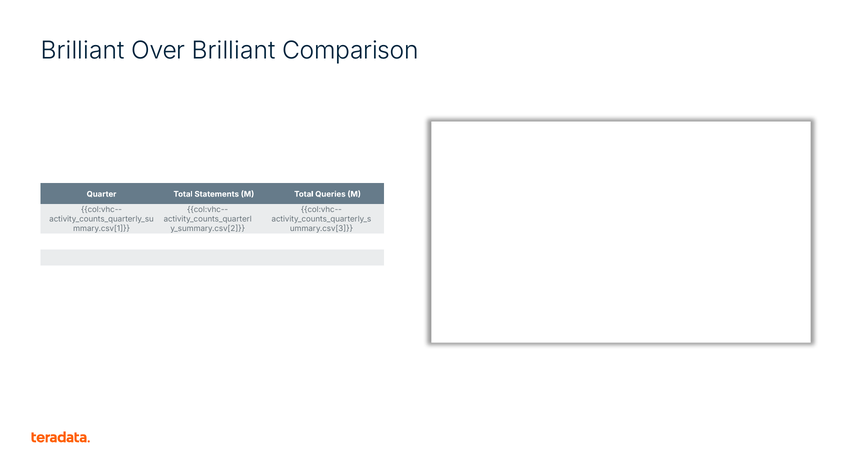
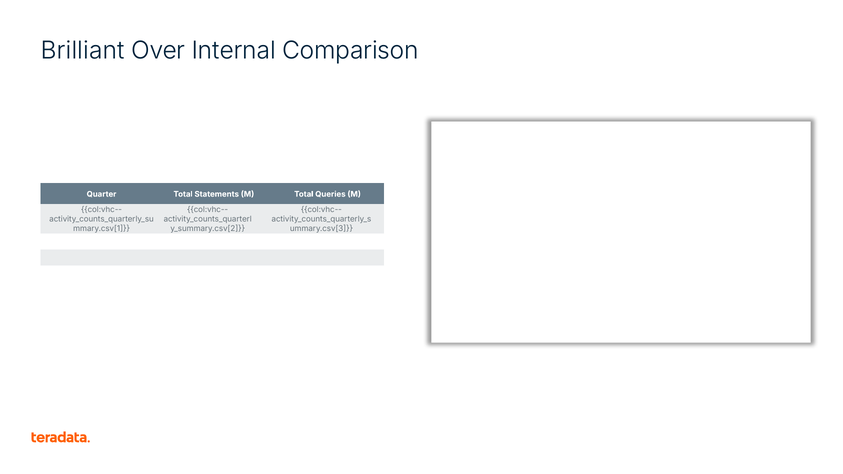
Over Brilliant: Brilliant -> Internal (234, 51)
